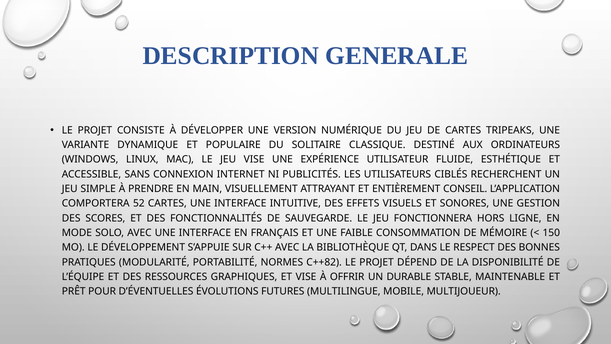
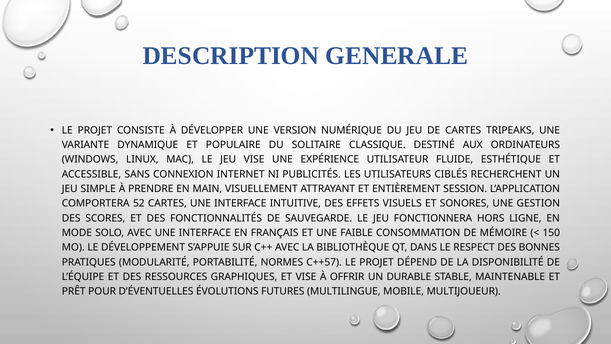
CONSEIL: CONSEIL -> SESSION (465, 189)
C++82: C++82 -> C++57 (324, 262)
